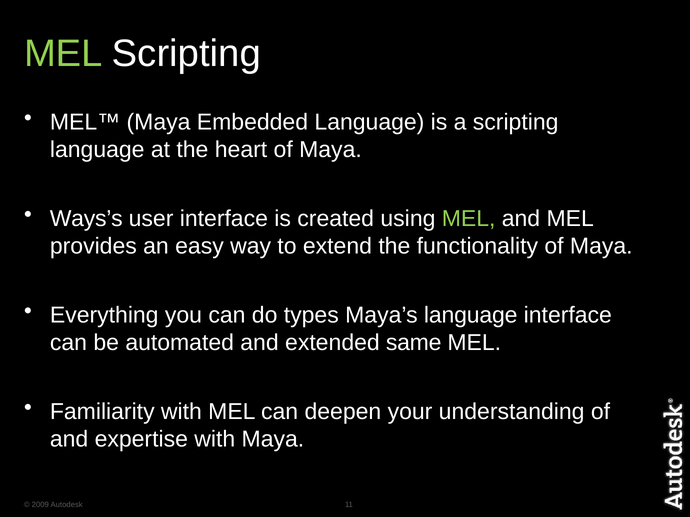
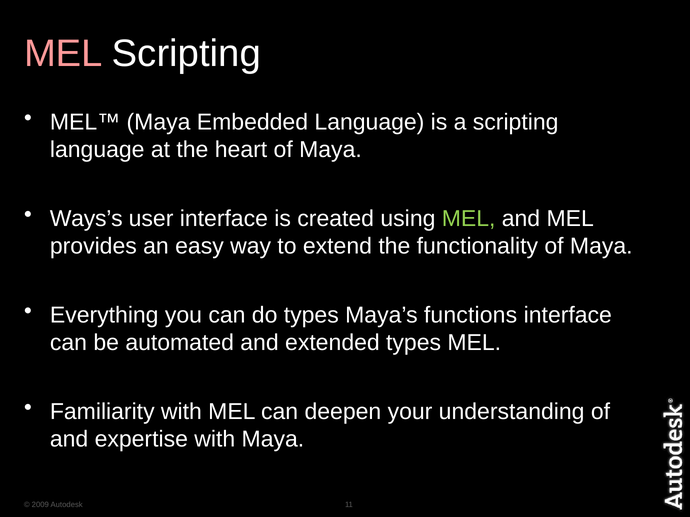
MEL colour: light green -> pink (63, 54)
Maya’s language: language -> functions (471, 315)
extended same: same -> types (414, 343)
